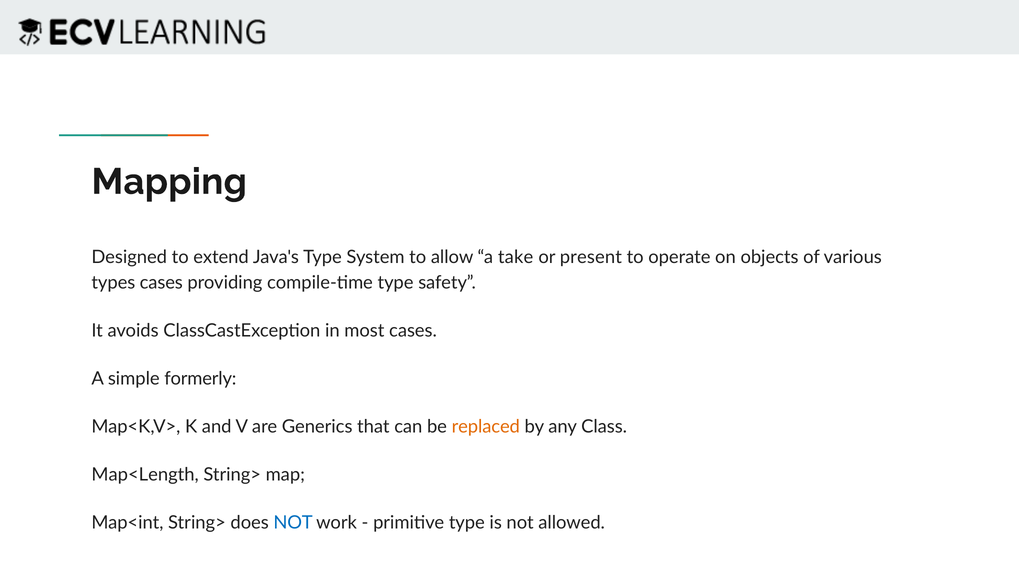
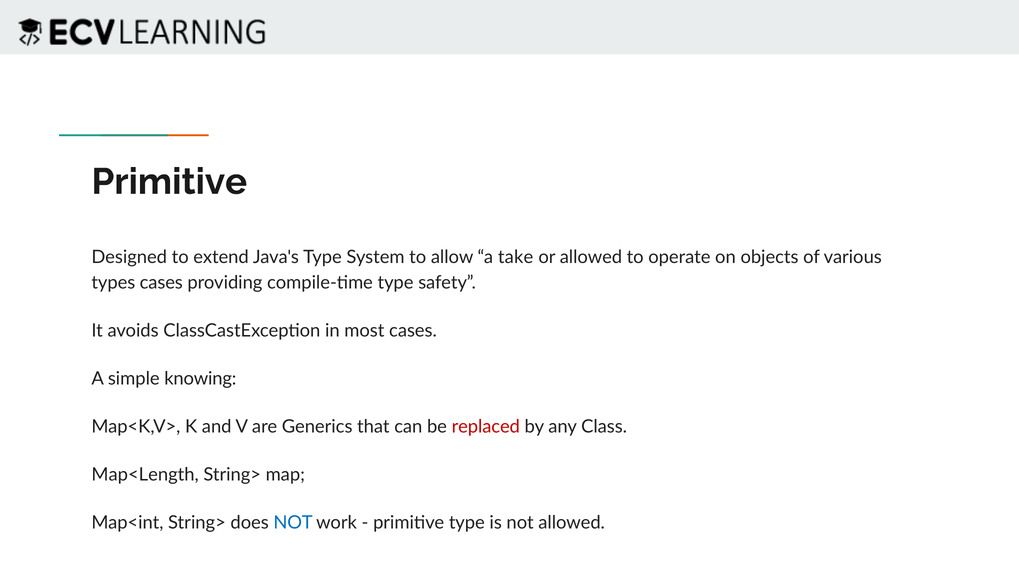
Mapping: Mapping -> Primitive (169, 182)
or present: present -> allowed (591, 257)
formerly: formerly -> knowing (200, 379)
replaced colour: orange -> red (486, 427)
